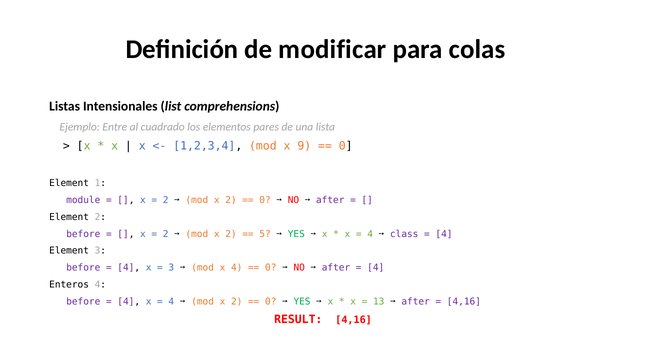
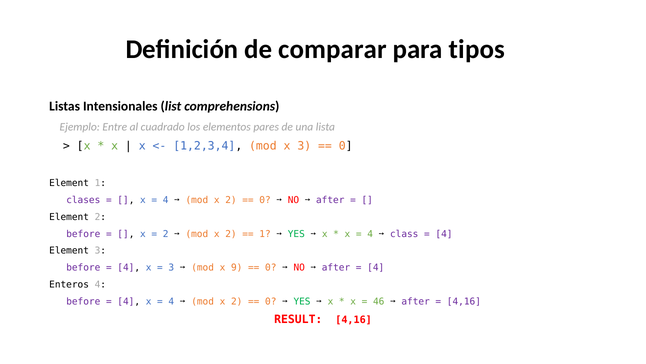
modificar: modificar -> comparar (333, 49)
colas: colas -> tipos (477, 49)
x 9: 9 -> 3 (304, 146)
module: module -> clases (83, 200)
2: 2 -> 4 (166, 200)
5: 5 -> 1 (265, 233)
x 4: 4 -> 9 (237, 267)
13: 13 -> 46 (379, 301)
